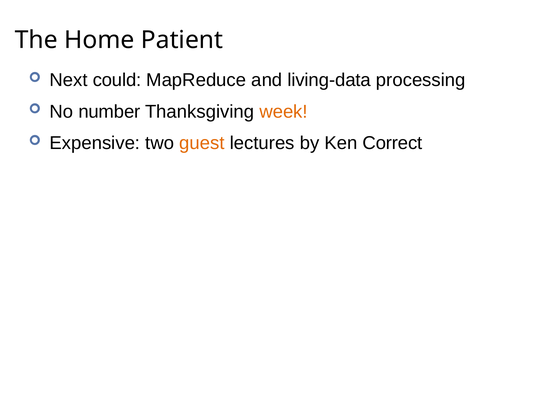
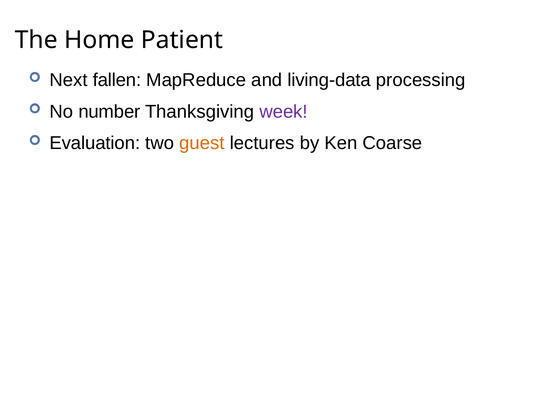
could: could -> fallen (117, 80)
week colour: orange -> purple (284, 112)
Expensive: Expensive -> Evaluation (95, 143)
Correct: Correct -> Coarse (392, 143)
